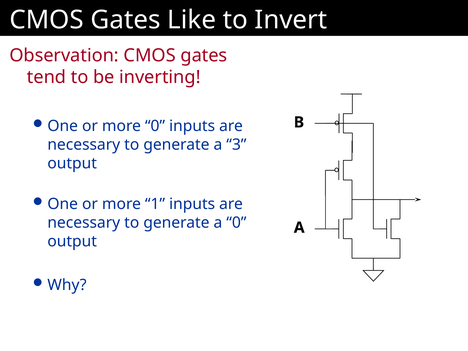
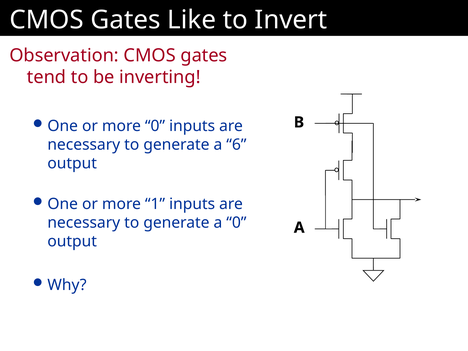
3: 3 -> 6 (236, 145)
